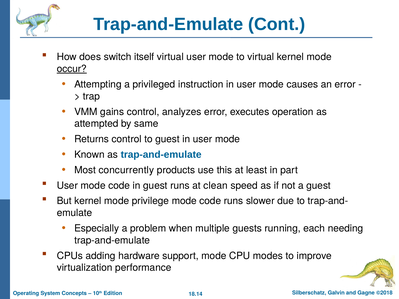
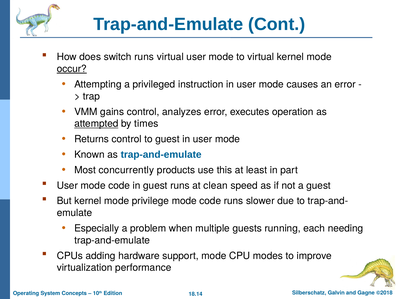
switch itself: itself -> runs (144, 57)
attempted underline: none -> present (96, 124)
same: same -> times (146, 124)
